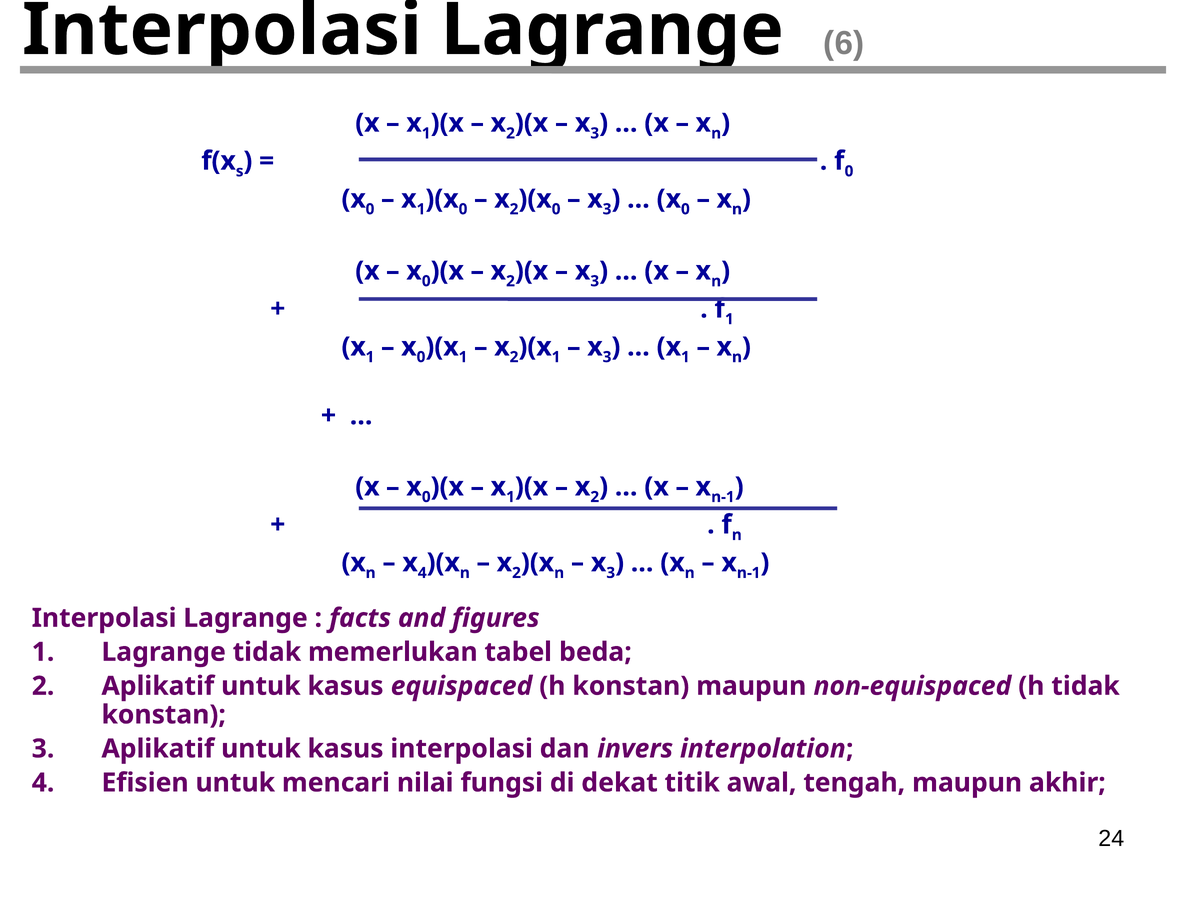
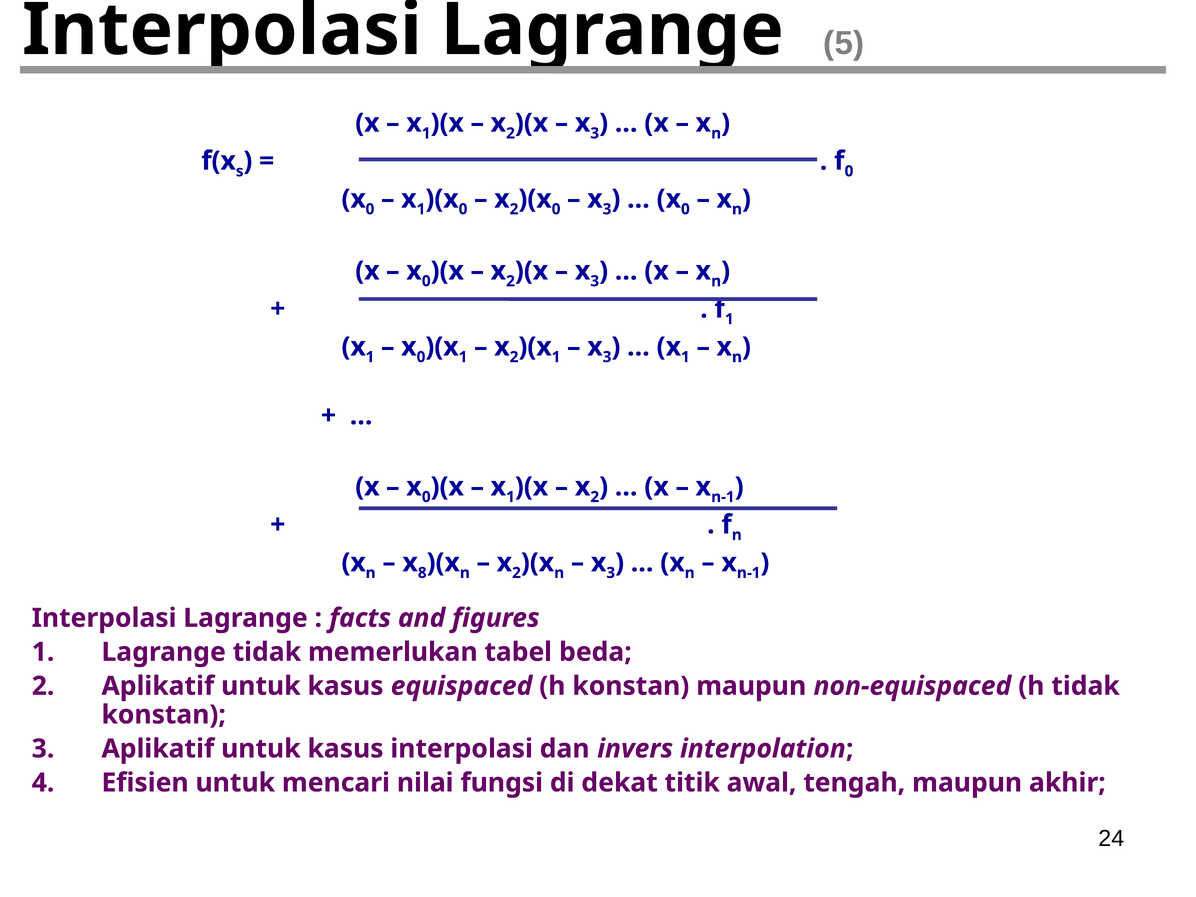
6: 6 -> 5 (844, 43)
x 4: 4 -> 8 (422, 573)
